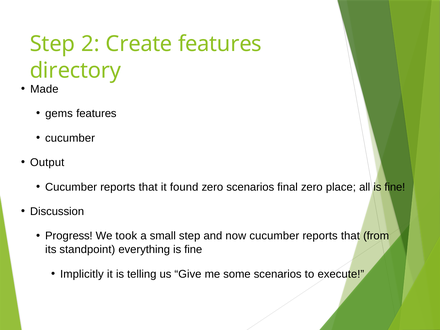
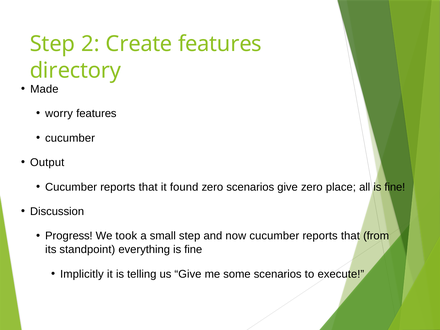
gems: gems -> worry (59, 114)
scenarios ﬁnal: ﬁnal -> give (288, 187)
